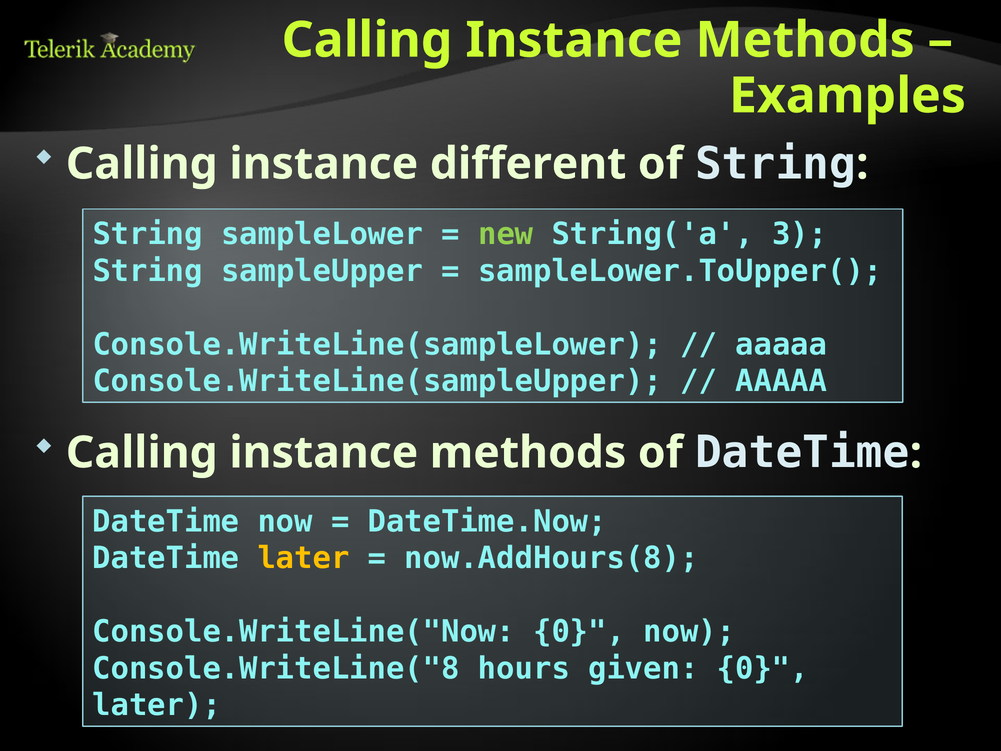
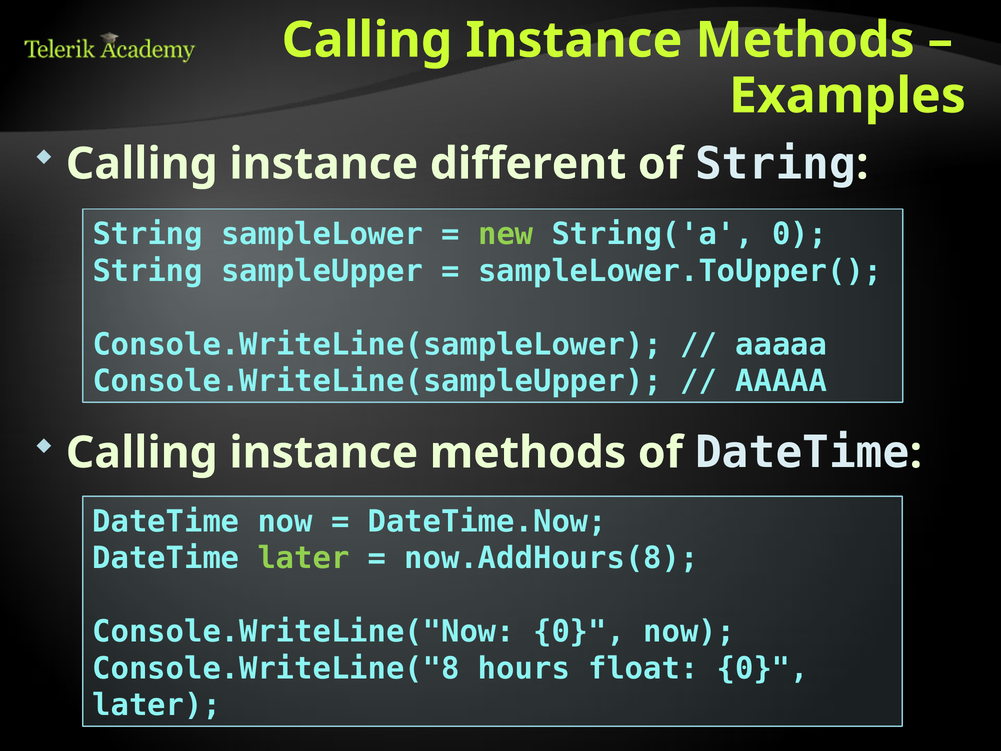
String('a 3: 3 -> 0 (800, 234)
later colour: yellow -> light green (304, 558)
given: given -> float (643, 668)
